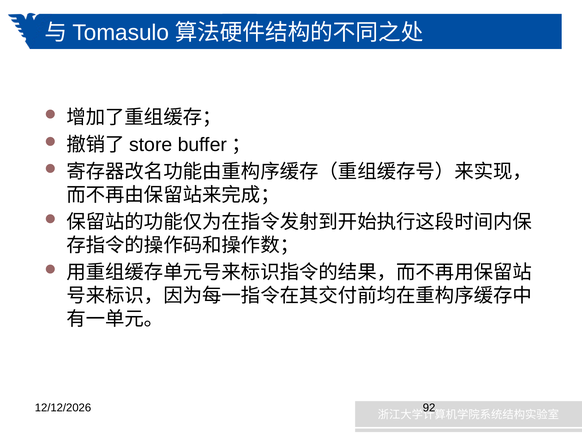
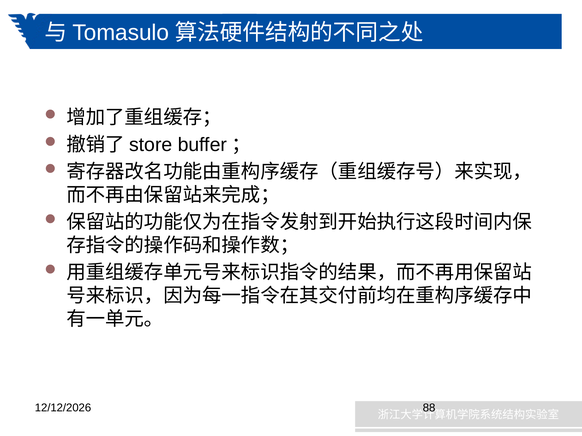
92: 92 -> 88 (429, 408)
